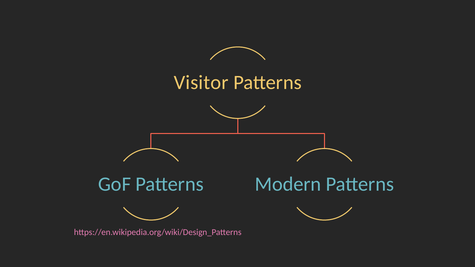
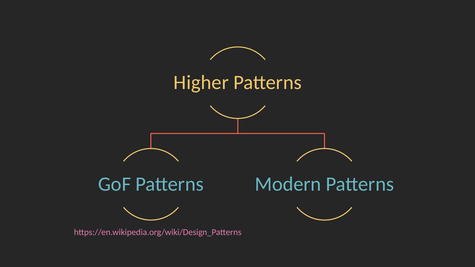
Visitor: Visitor -> Higher (201, 83)
